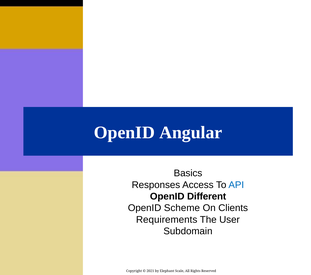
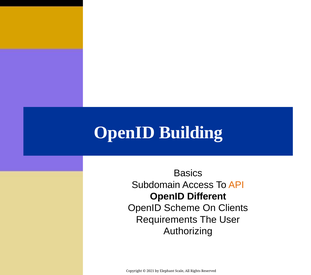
Angular: Angular -> Building (191, 133)
Responses: Responses -> Subdomain (156, 185)
API colour: blue -> orange (236, 185)
Subdomain: Subdomain -> Authorizing (188, 232)
